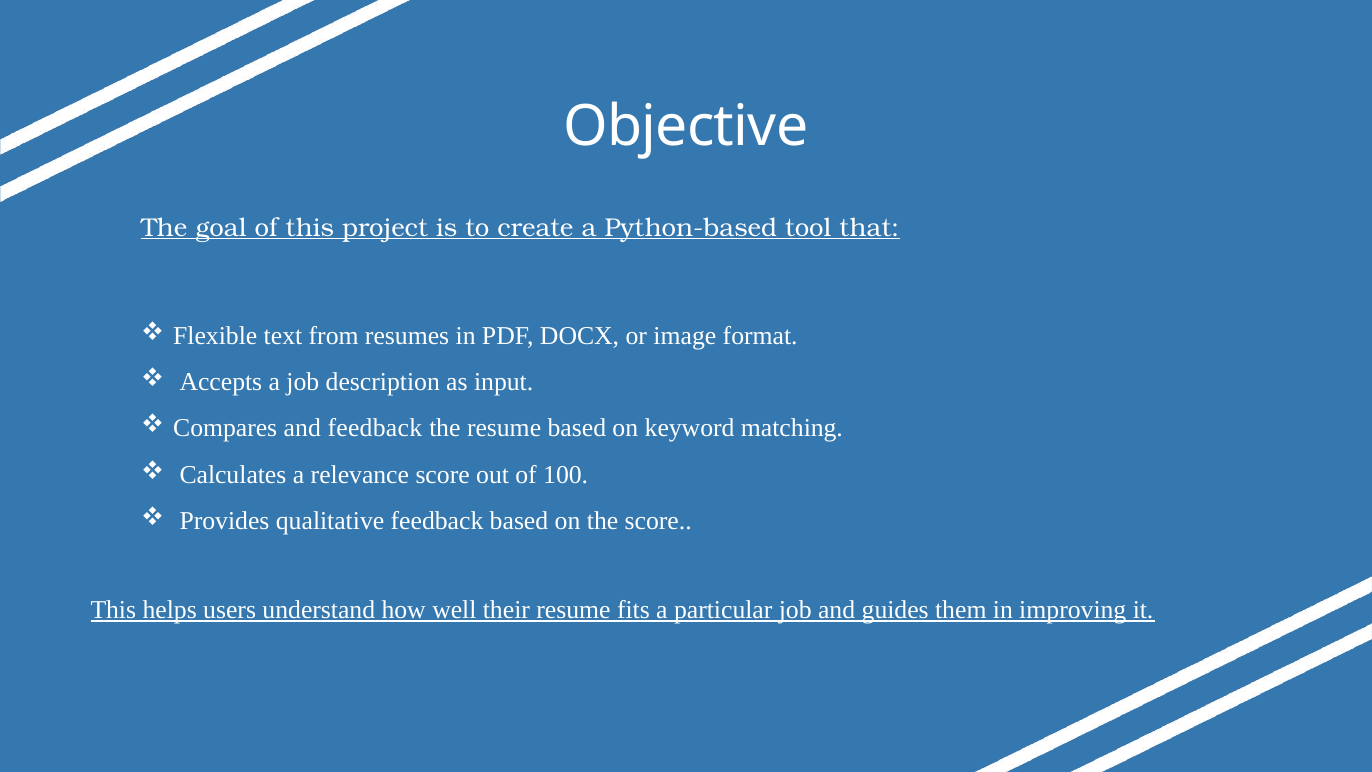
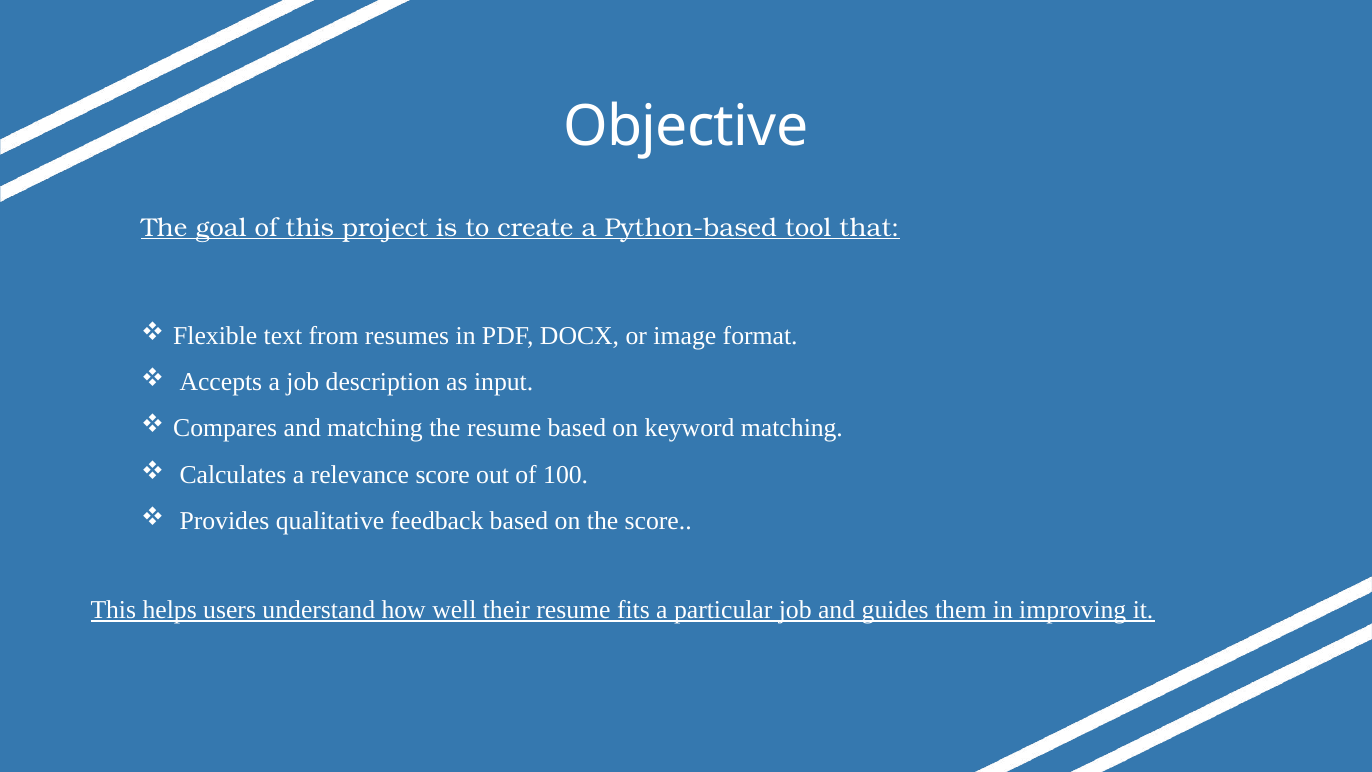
and feedback: feedback -> matching (375, 428)
